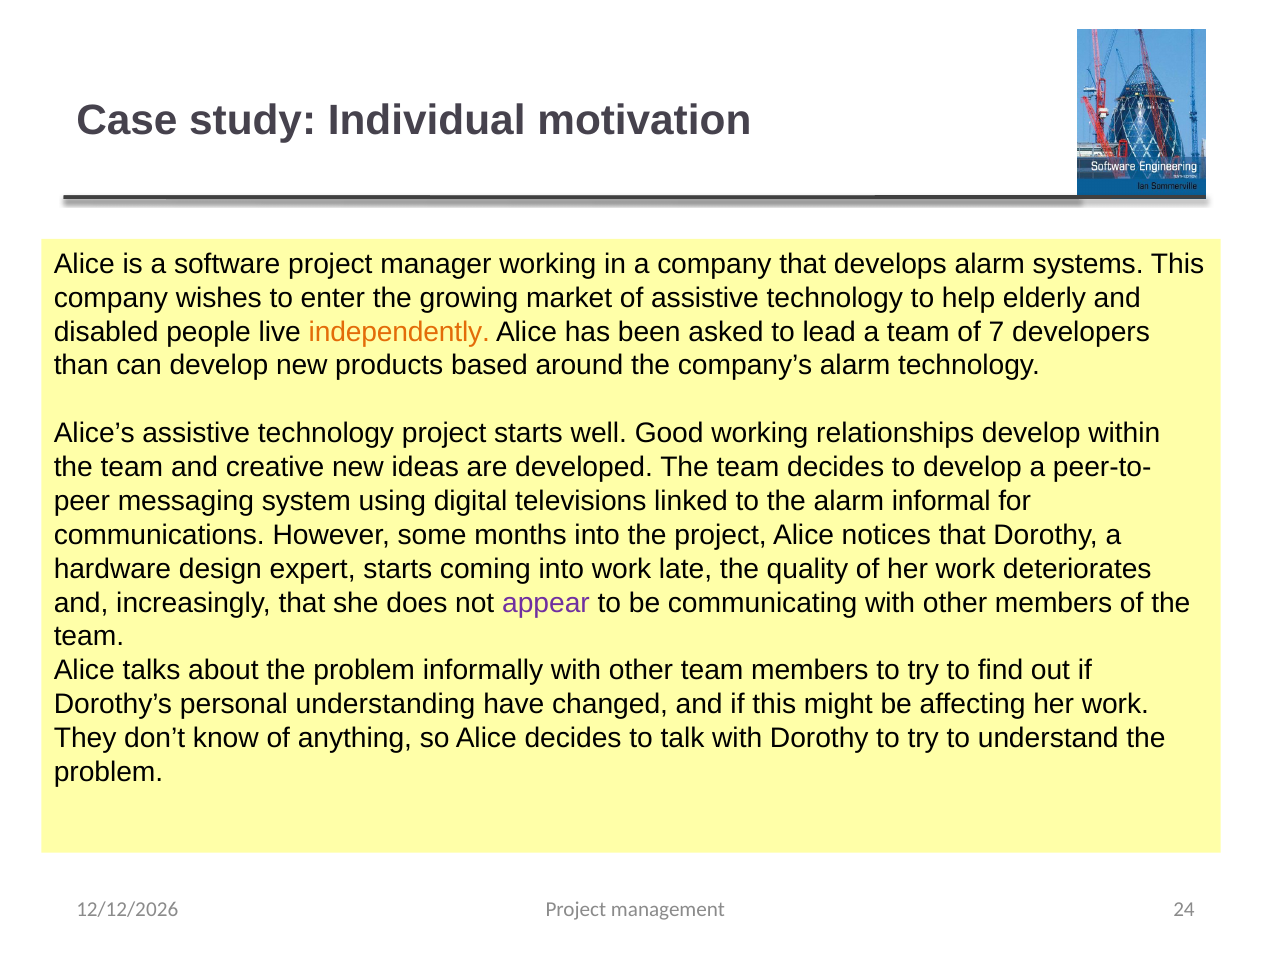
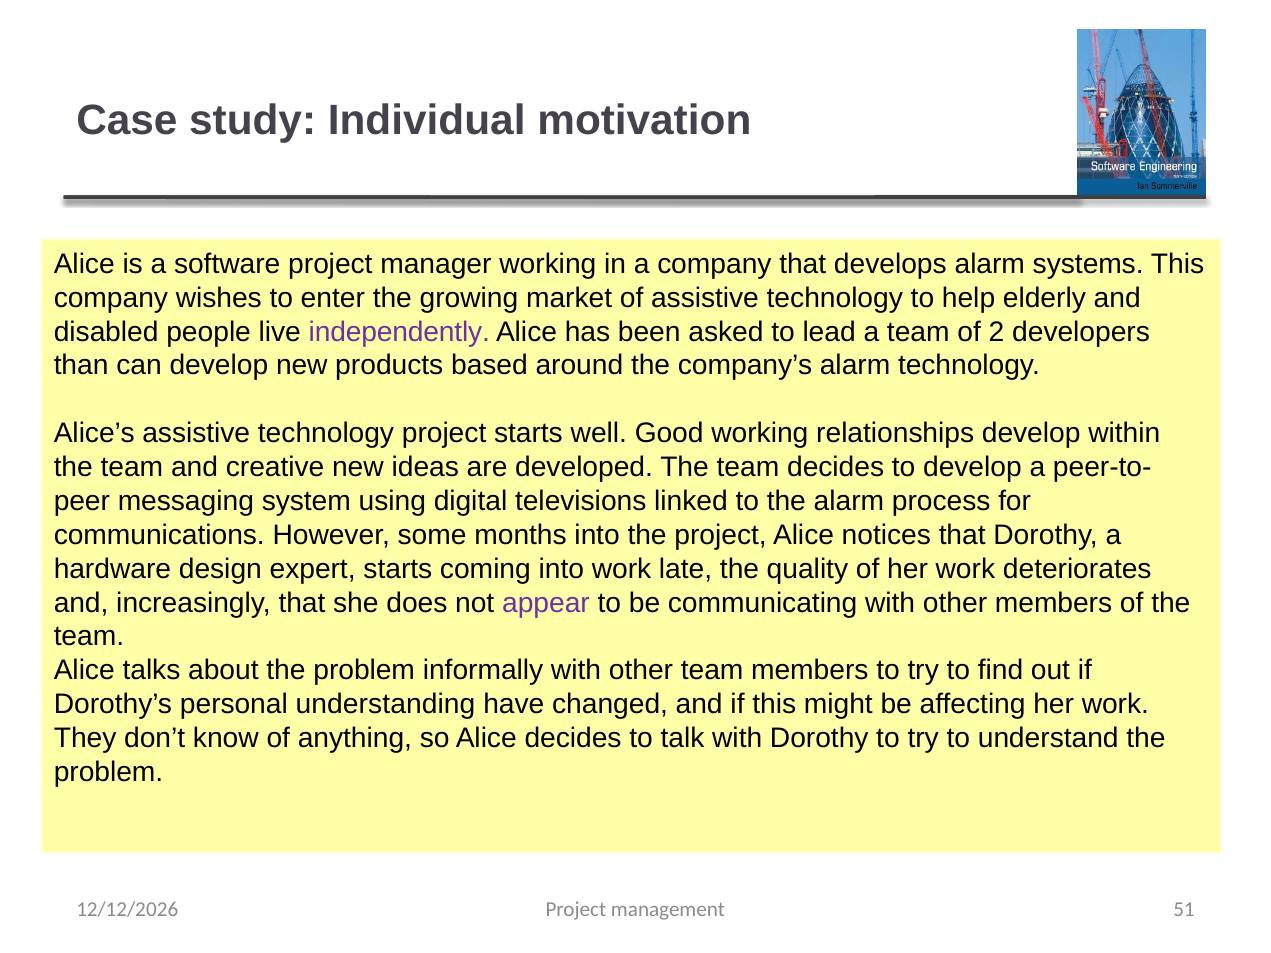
independently colour: orange -> purple (399, 332)
7: 7 -> 2 (997, 332)
informal: informal -> process (941, 501)
24: 24 -> 51 (1184, 910)
